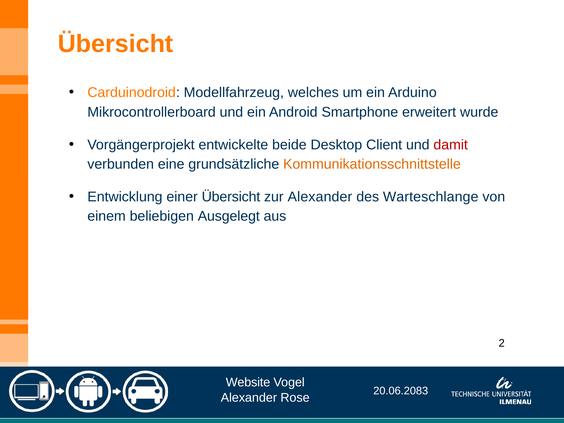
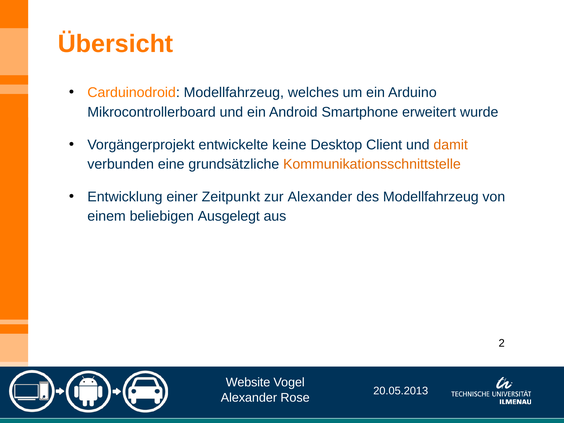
beide: beide -> keine (289, 145)
damit colour: red -> orange (451, 145)
einer Übersicht: Übersicht -> Zeitpunkt (231, 197)
des Warteschlange: Warteschlange -> Modellfahrzeug (431, 197)
20.06.2083: 20.06.2083 -> 20.05.2013 (401, 391)
